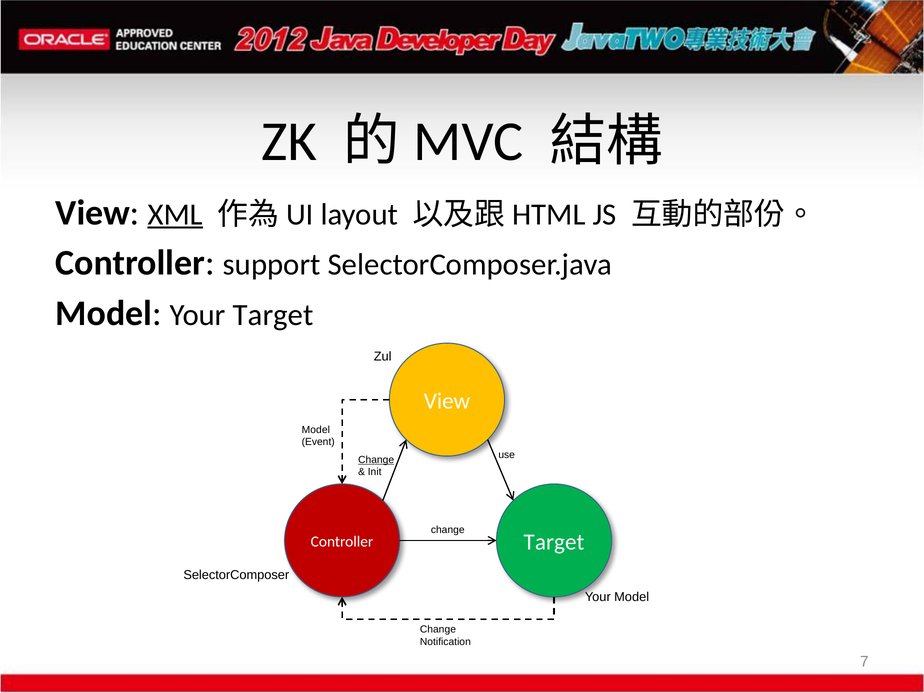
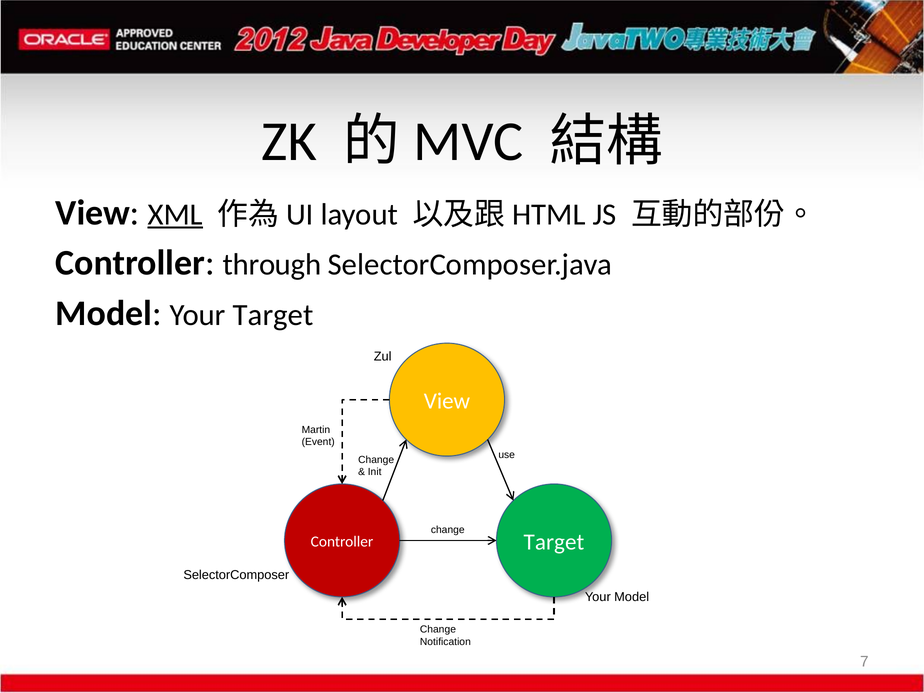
support: support -> through (272, 265)
Model: Model -> Martin (316, 430)
Change underline: present -> none (376, 460)
